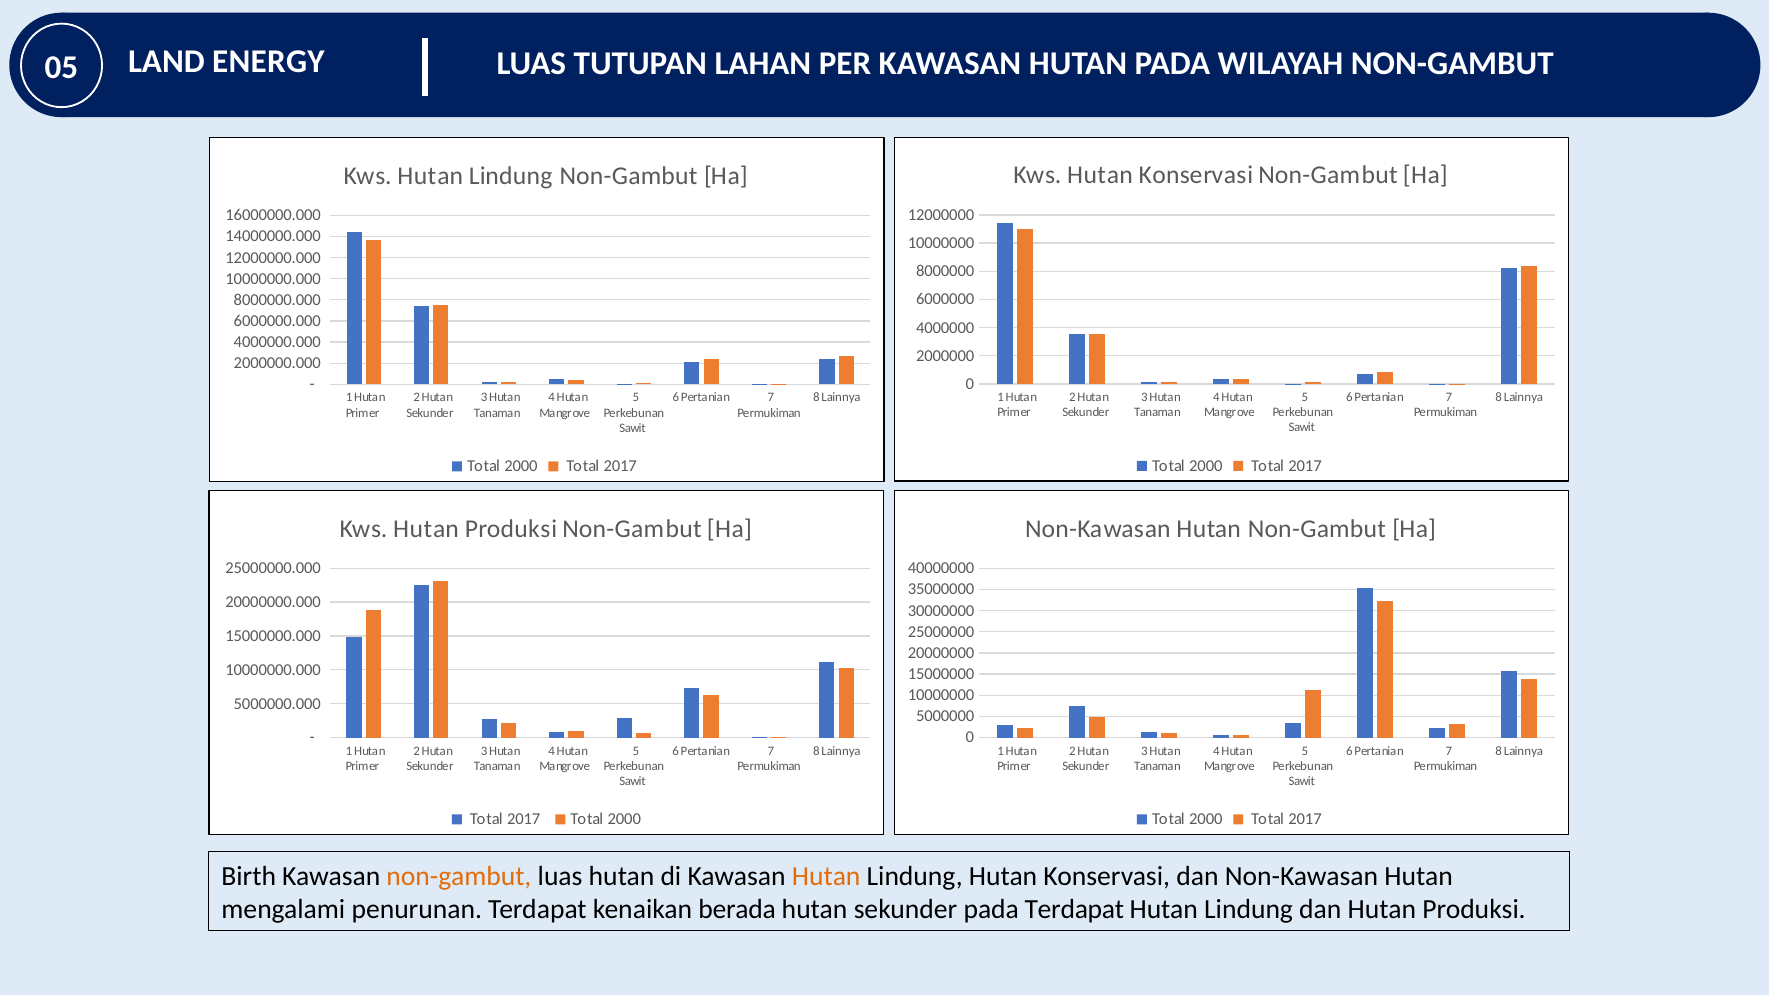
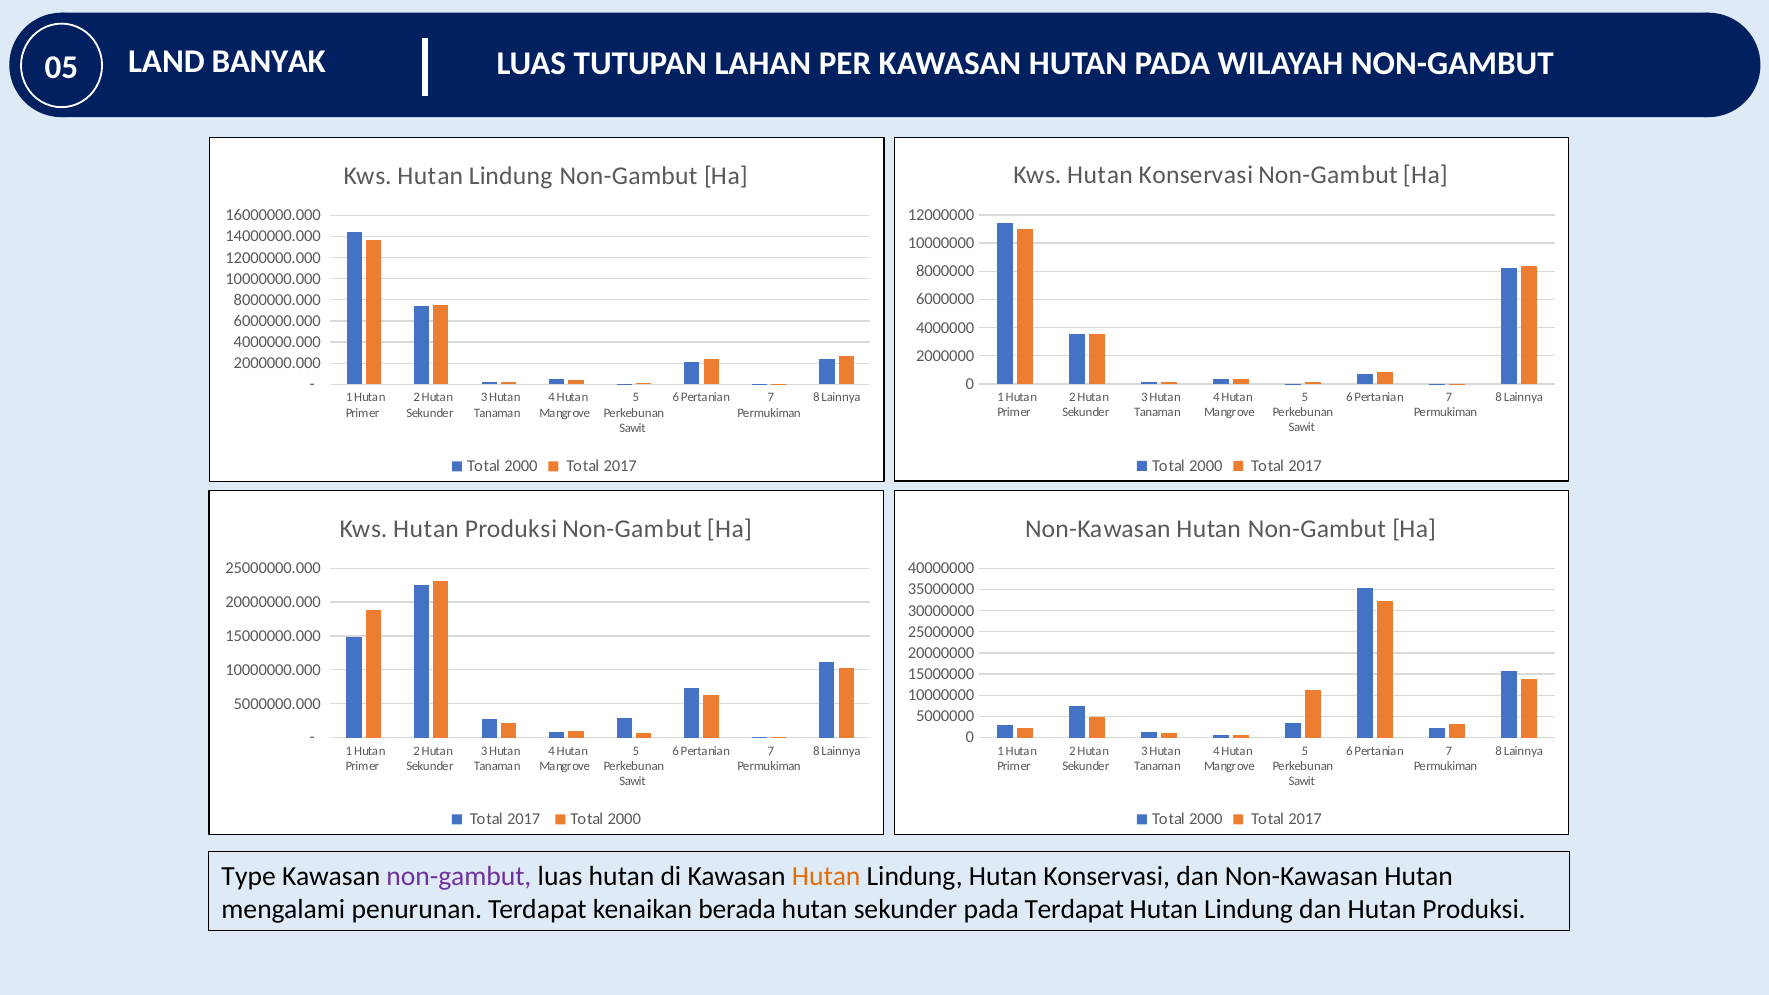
ENERGY: ENERGY -> BANYAK (269, 62)
Birth: Birth -> Type (249, 877)
non-gambut colour: orange -> purple (459, 877)
